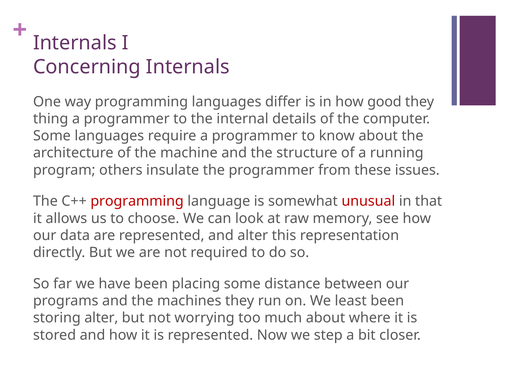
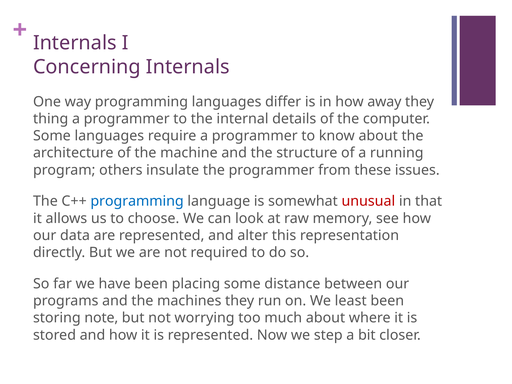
good: good -> away (384, 102)
programming colour: red -> blue (137, 201)
storing alter: alter -> note (101, 318)
